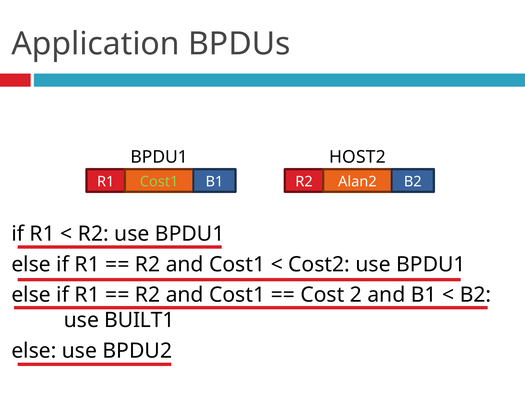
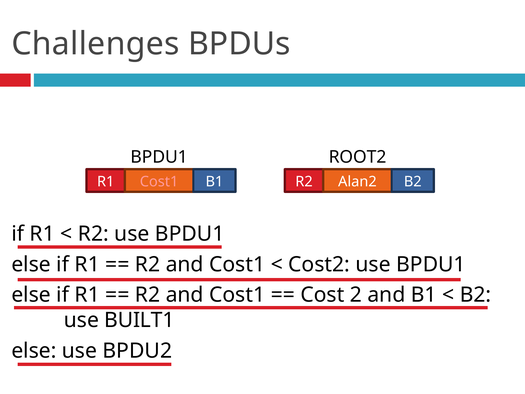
Application: Application -> Challenges (95, 44)
HOST2: HOST2 -> ROOT2 (358, 157)
Cost1 colour: light green -> pink (159, 181)
